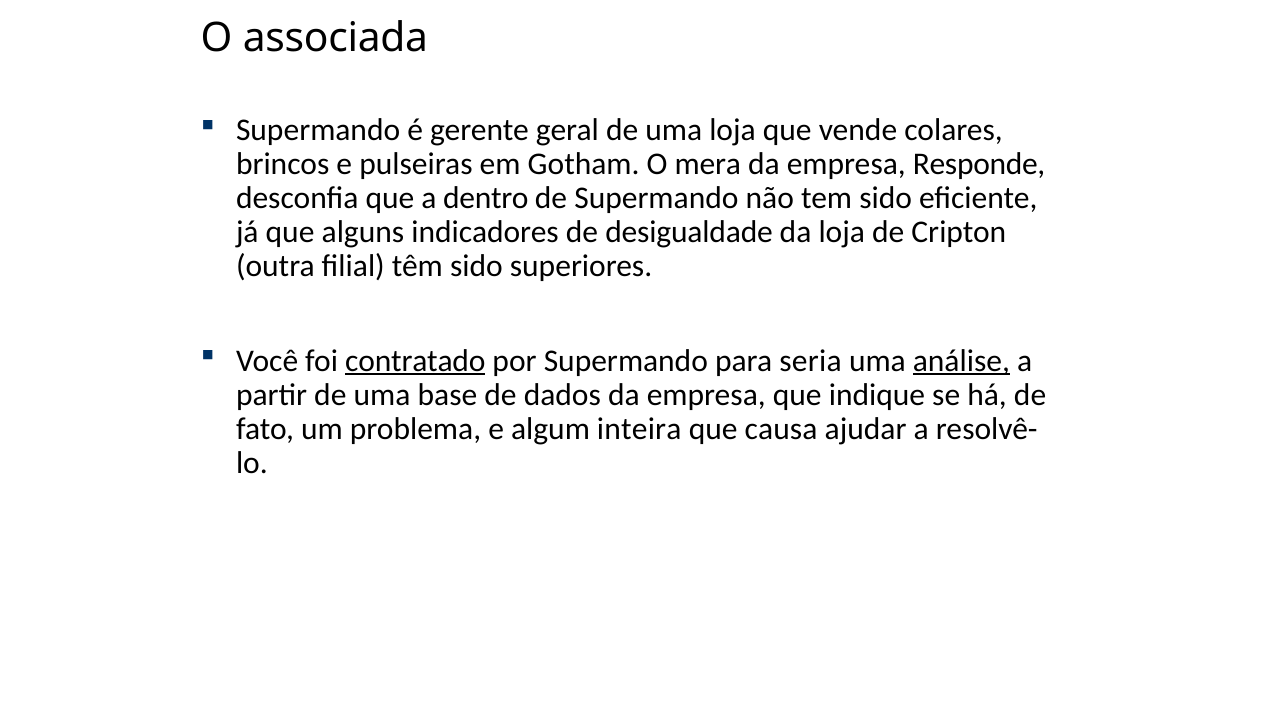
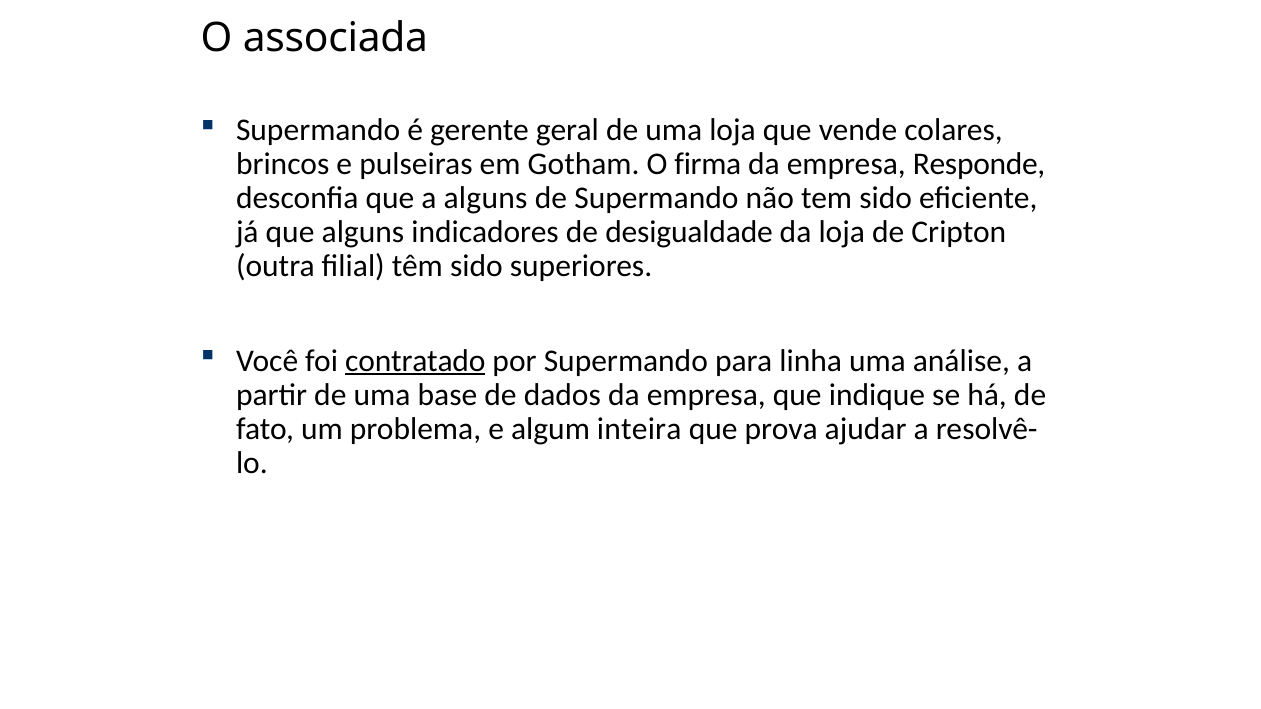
mera: mera -> firma (708, 164)
a dentro: dentro -> alguns (486, 199)
seria: seria -> linha (811, 361)
análise underline: present -> none (961, 361)
causa: causa -> prova (781, 429)
